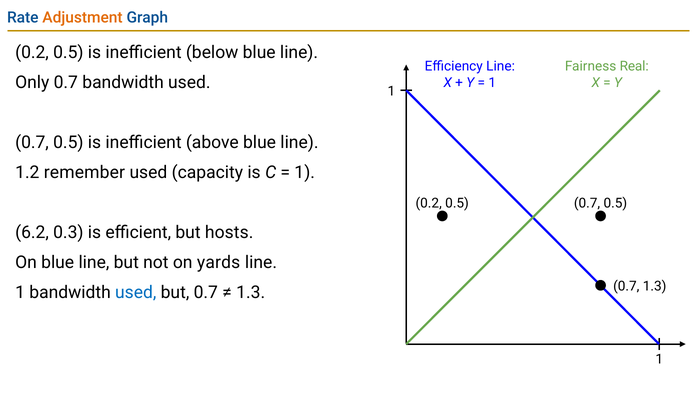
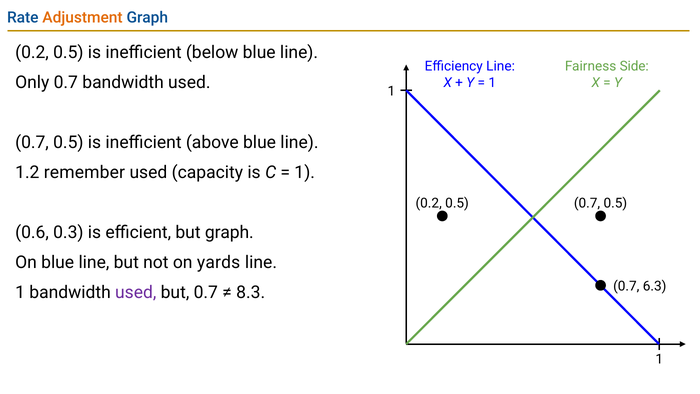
Real: Real -> Side (634, 66)
6.2: 6.2 -> 0.6 (32, 233)
but hosts: hosts -> graph (229, 233)
0.7 1.3: 1.3 -> 6.3 (655, 286)
used colour: blue -> purple (136, 293)
1.3: 1.3 -> 8.3 (251, 293)
